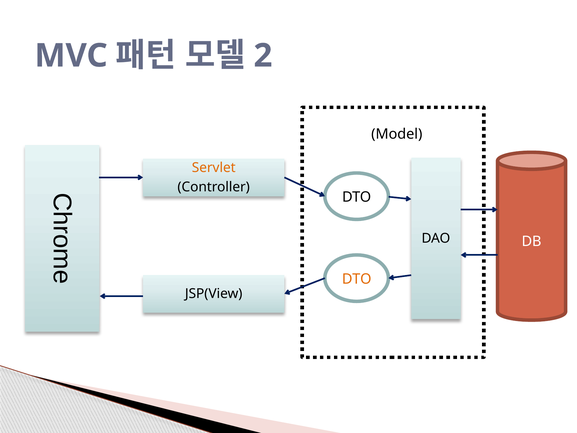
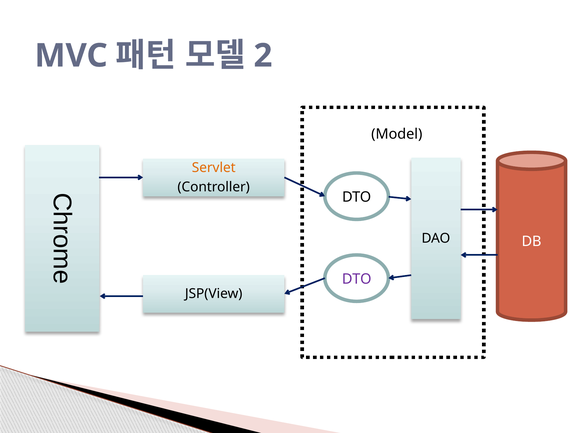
DTO colour: orange -> purple (357, 279)
